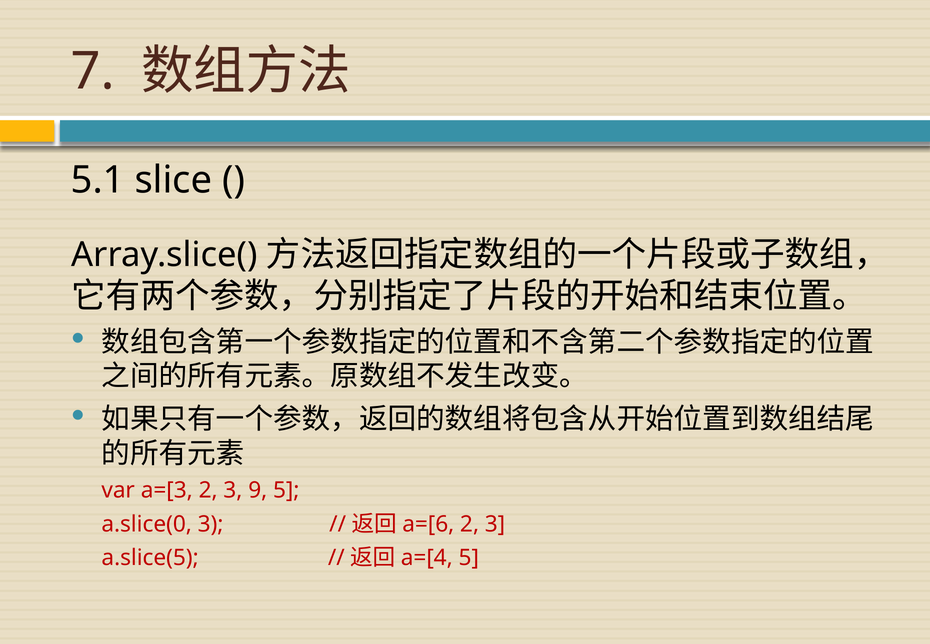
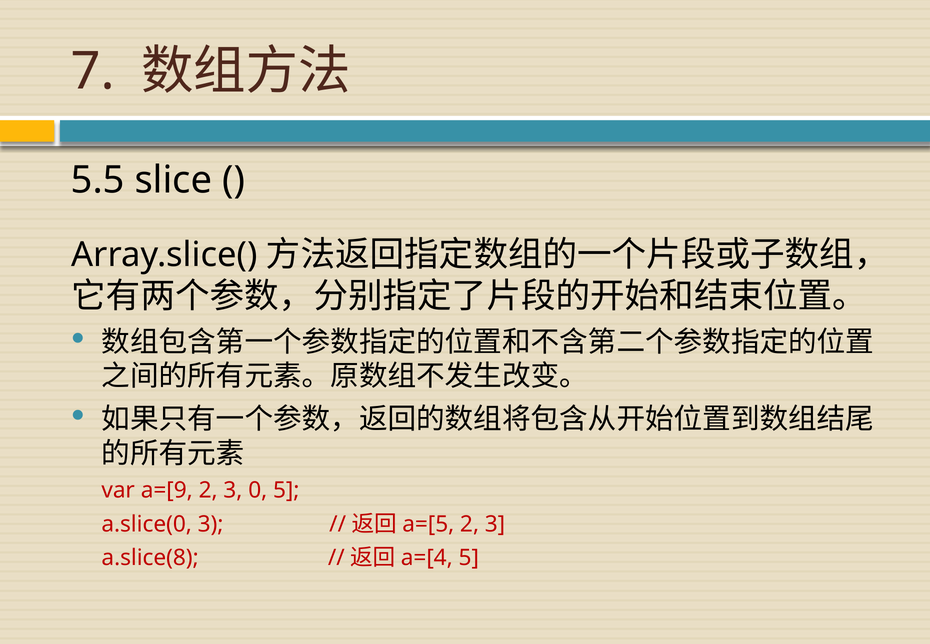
5.1: 5.1 -> 5.5 (98, 180)
a=[3: a=[3 -> a=[9 (167, 490)
9: 9 -> 0 (258, 490)
a=[6: a=[6 -> a=[5 (428, 524)
a.slice(5: a.slice(5 -> a.slice(8 (150, 558)
